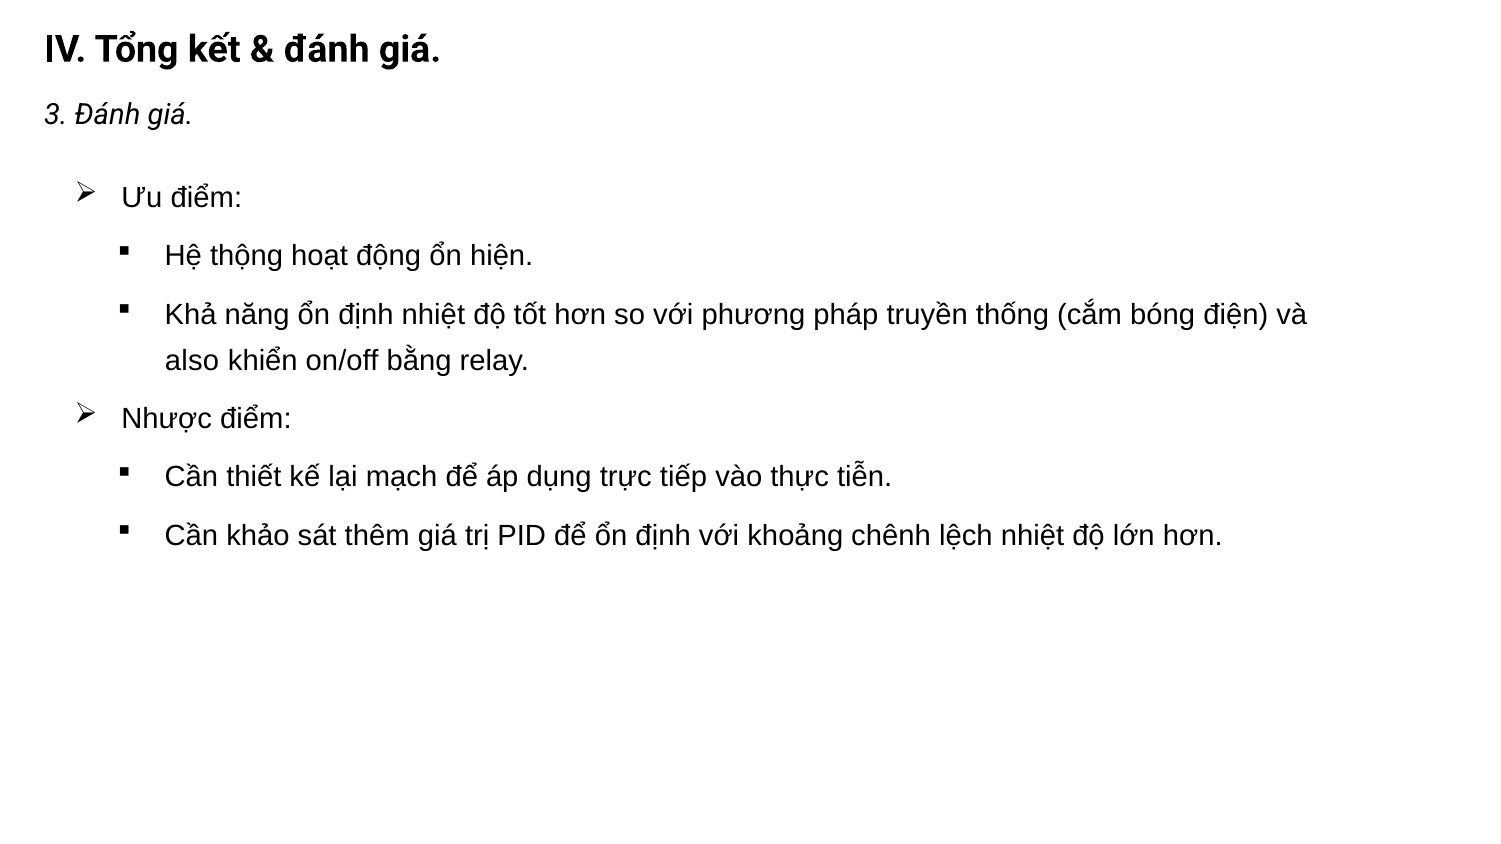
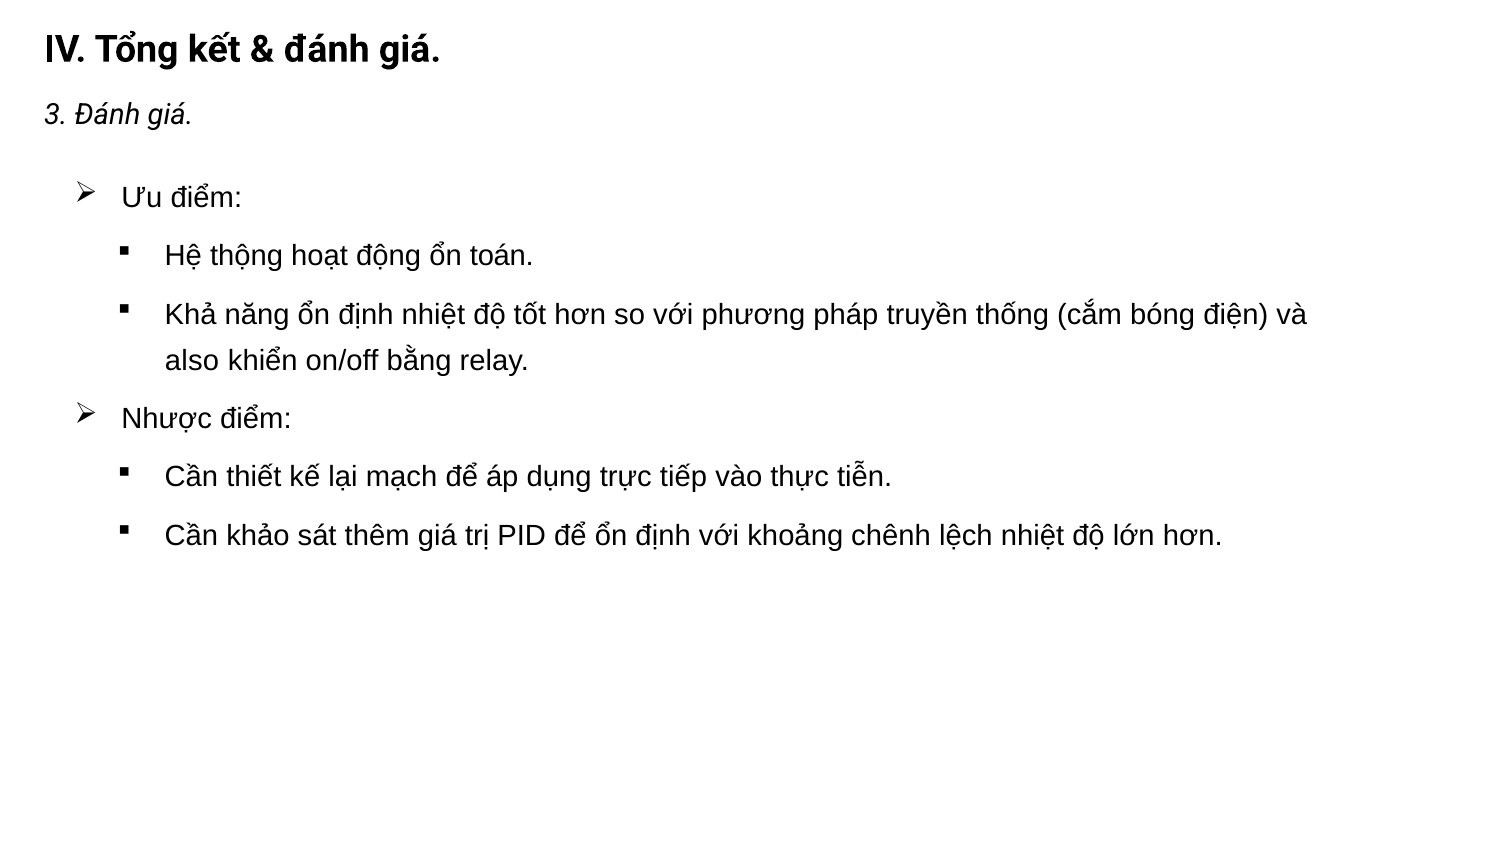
hiện: hiện -> toán (502, 256)
